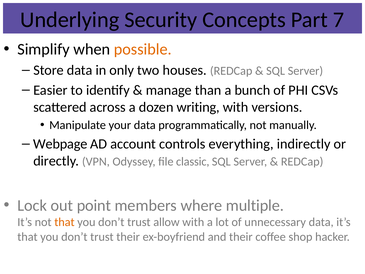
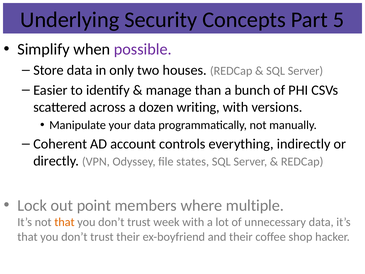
7: 7 -> 5 (339, 20)
possible colour: orange -> purple (143, 49)
Webpage: Webpage -> Coherent (60, 144)
classic: classic -> states (193, 162)
allow: allow -> week (166, 222)
